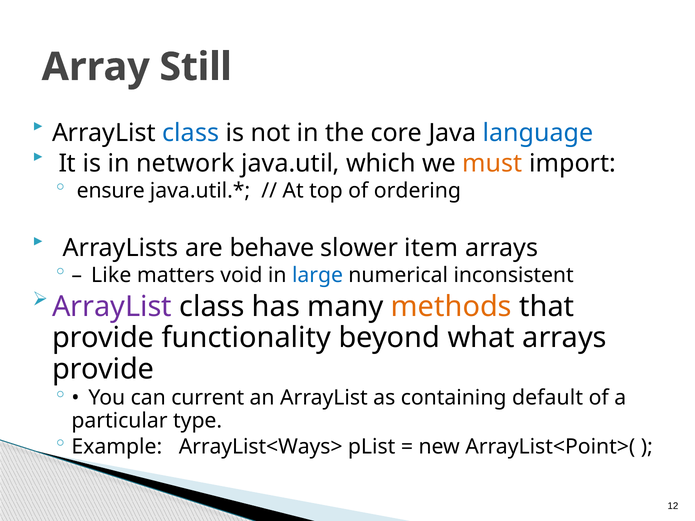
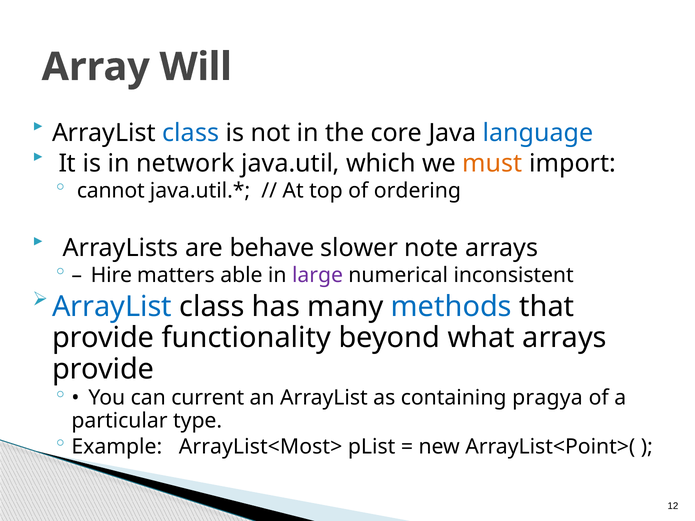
Still: Still -> Will (196, 67)
ensure: ensure -> cannot (111, 191)
item: item -> note (431, 248)
Like: Like -> Hire (111, 275)
void: void -> able (241, 275)
large colour: blue -> purple (318, 275)
ArrayList colour: purple -> blue (112, 307)
methods colour: orange -> blue (451, 307)
default: default -> pragya (547, 398)
ArrayList<Ways>: ArrayList<Ways> -> ArrayList<Most> (261, 447)
